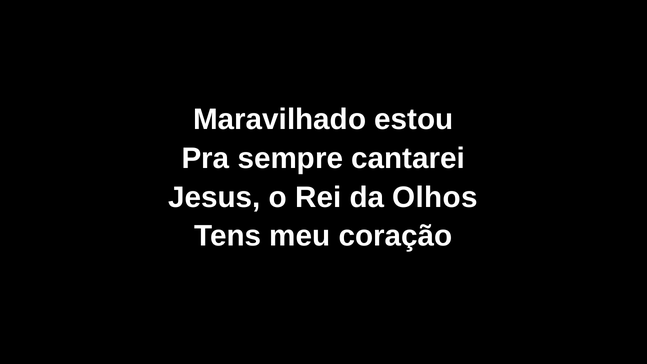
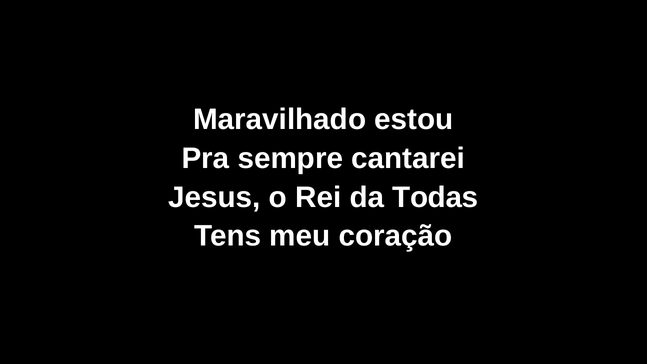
Olhos: Olhos -> Todas (435, 197)
